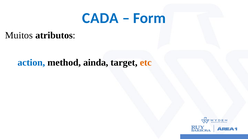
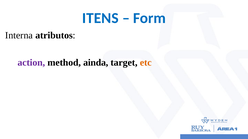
CADA: CADA -> ITENS (100, 18)
Muitos: Muitos -> Interna (19, 36)
action colour: blue -> purple (31, 63)
